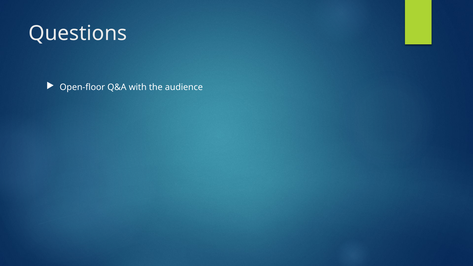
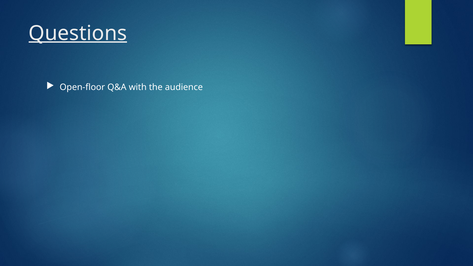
Questions underline: none -> present (78, 33)
